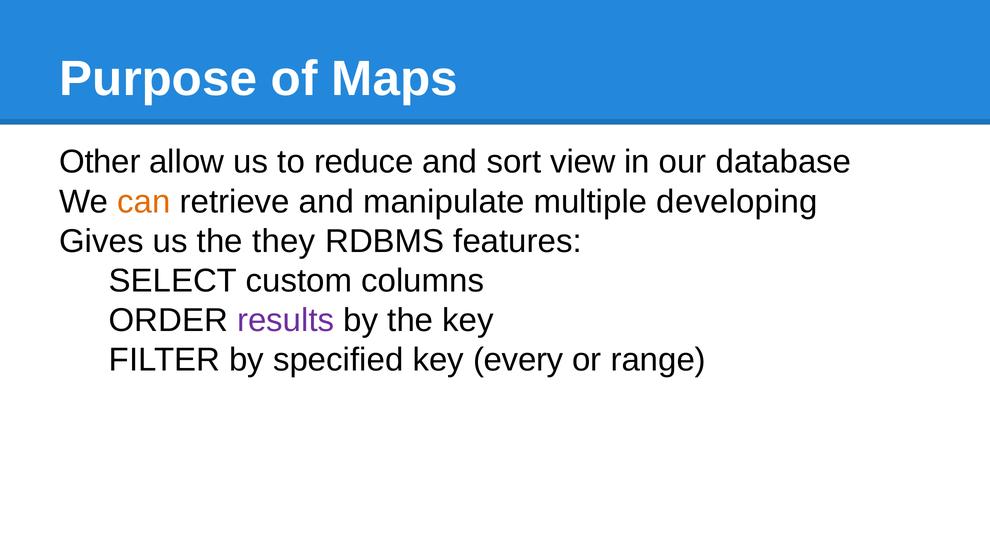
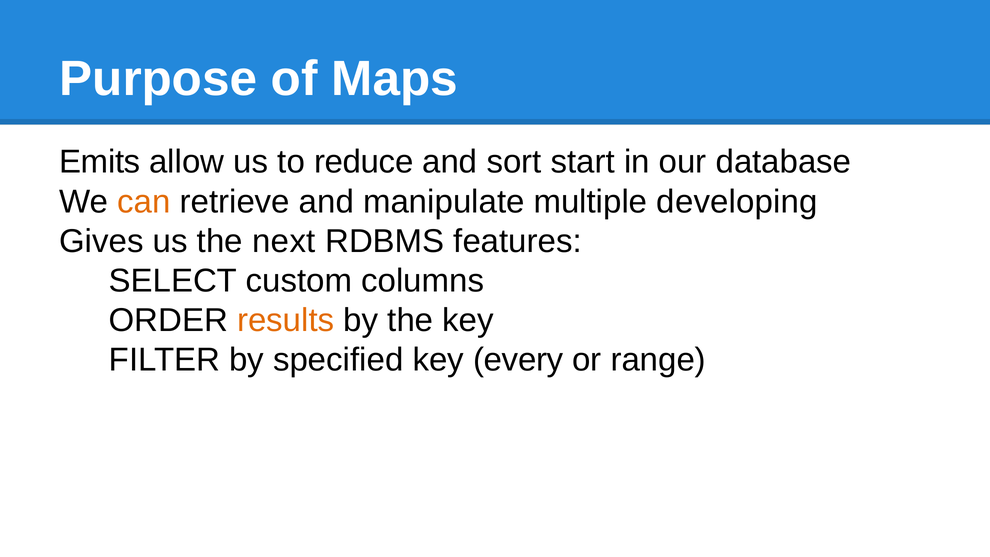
Other: Other -> Emits (100, 162)
view: view -> start (583, 162)
they: they -> next (284, 241)
results colour: purple -> orange (286, 320)
